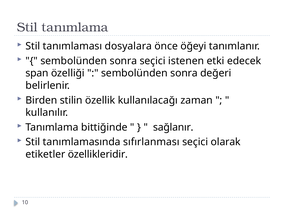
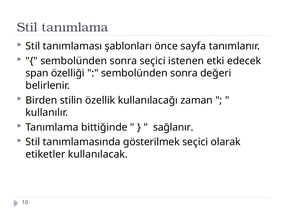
dosyalara: dosyalara -> şablonları (128, 46)
öğeyi: öğeyi -> sayfa (193, 46)
sıfırlanması: sıfırlanması -> gösterilmek (151, 142)
özellikleridir: özellikleridir -> kullanılacak (98, 154)
